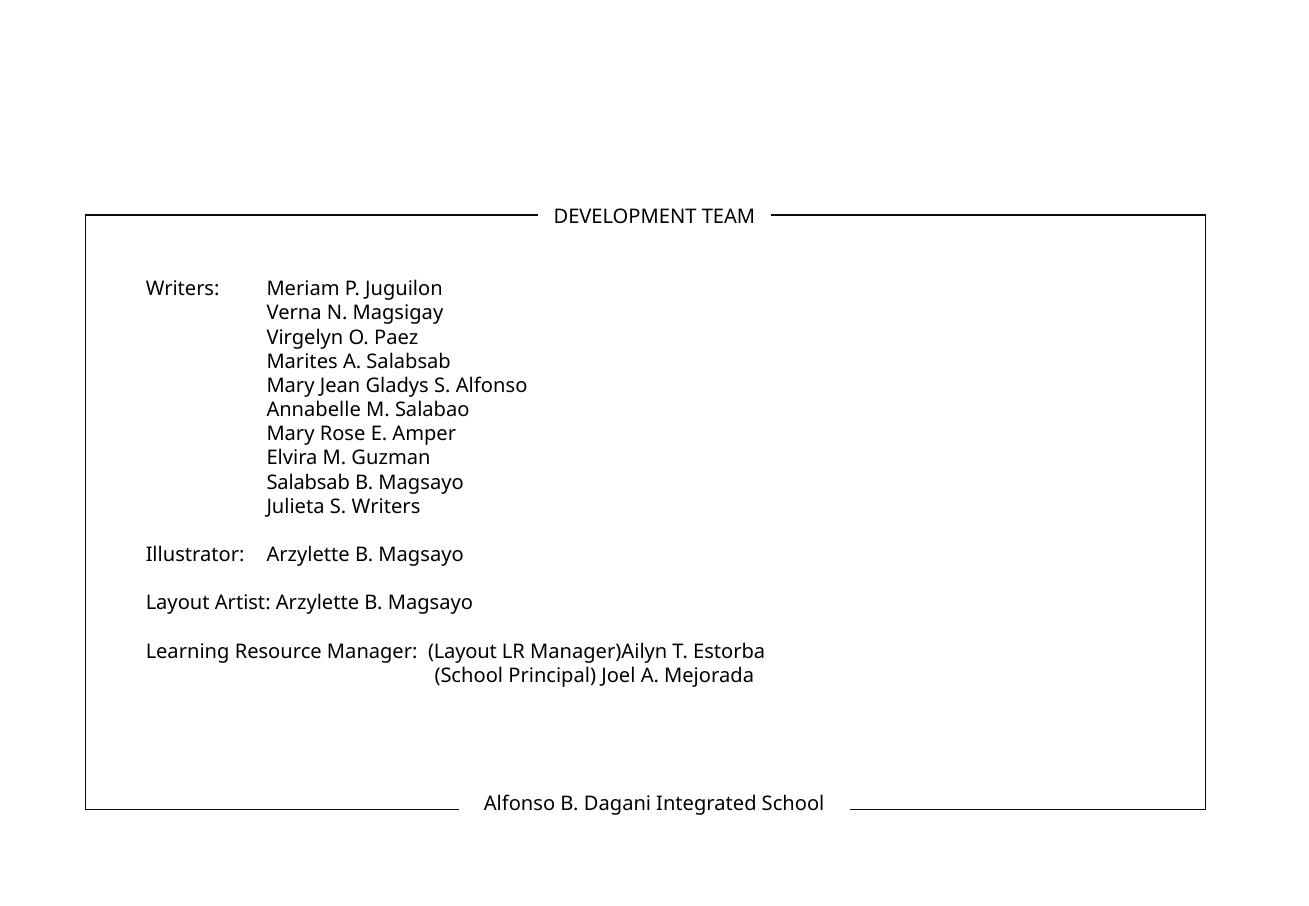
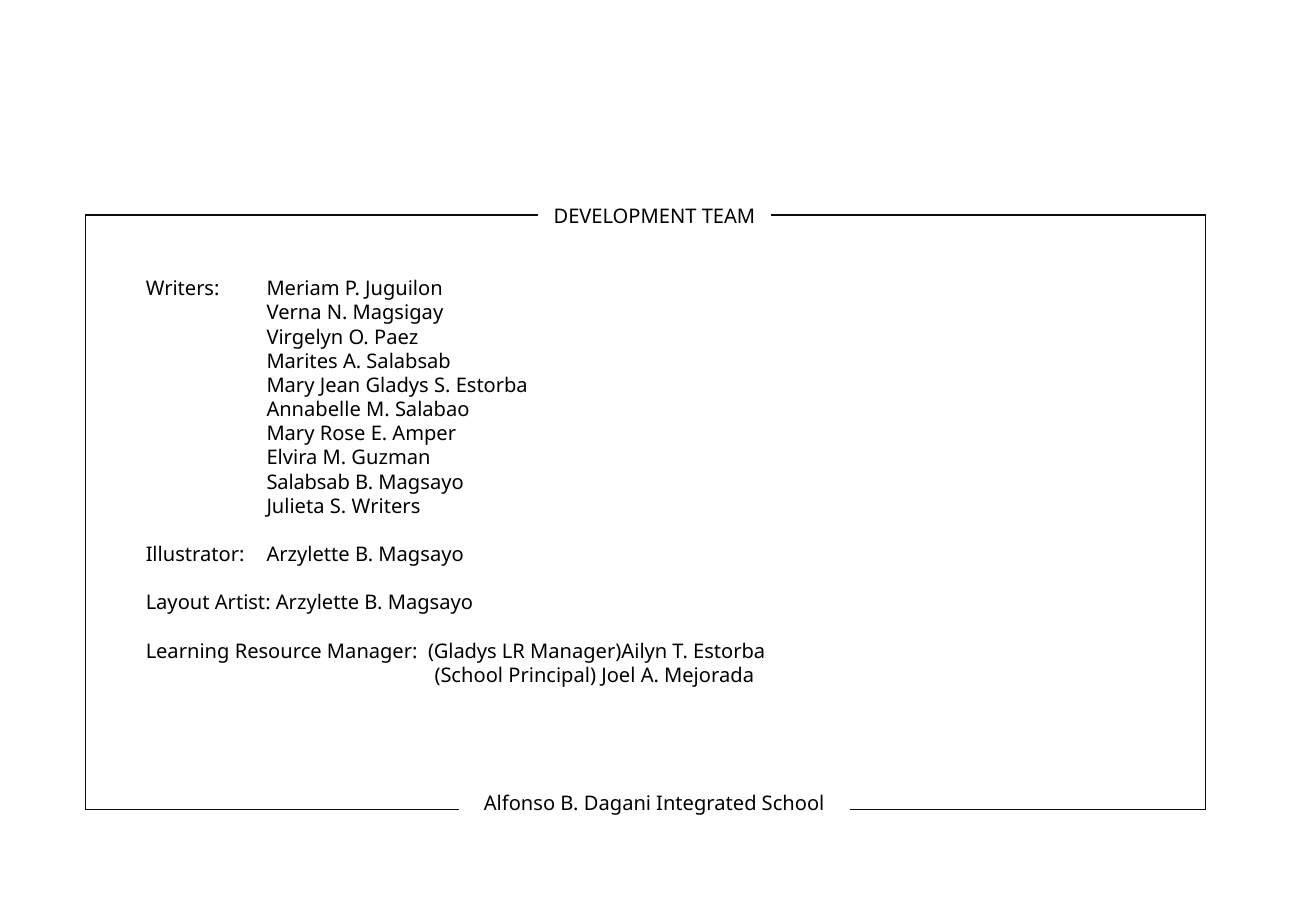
S Alfonso: Alfonso -> Estorba (492, 386)
Manager Layout: Layout -> Gladys (462, 652)
